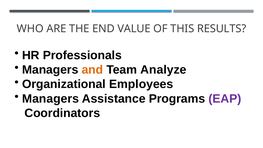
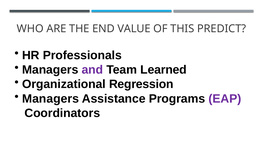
RESULTS: RESULTS -> PREDICT (222, 29)
and colour: orange -> purple (92, 70)
Analyze: Analyze -> Learned (164, 70)
Employees: Employees -> Regression (141, 84)
